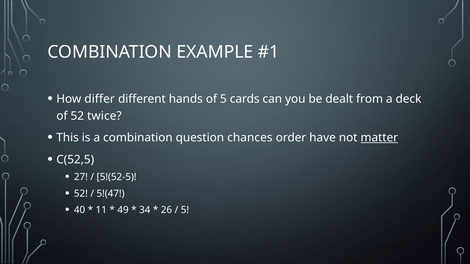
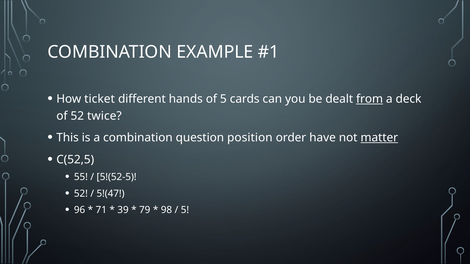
differ: differ -> ticket (100, 99)
from underline: none -> present (370, 99)
chances: chances -> position (250, 138)
27: 27 -> 55 (81, 177)
40: 40 -> 96 (80, 210)
11: 11 -> 71 (101, 210)
49: 49 -> 39 (123, 210)
34: 34 -> 79 (145, 210)
26: 26 -> 98 (166, 210)
